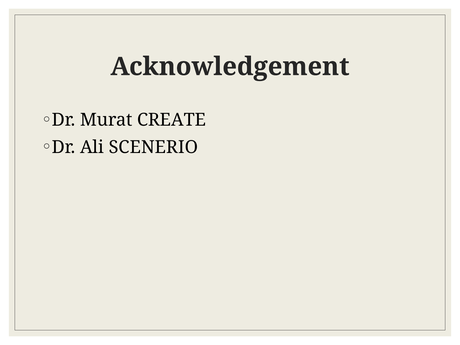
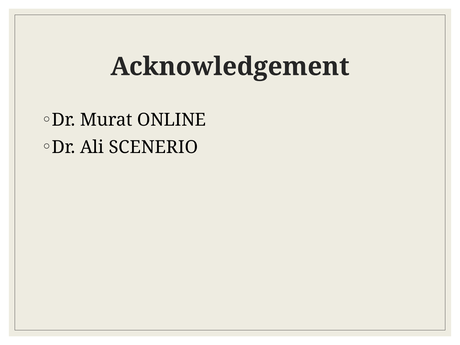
CREATE: CREATE -> ONLINE (172, 120)
